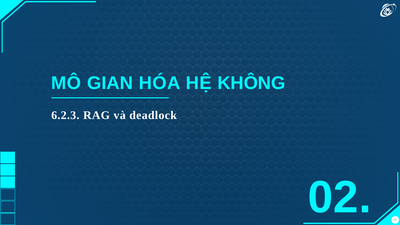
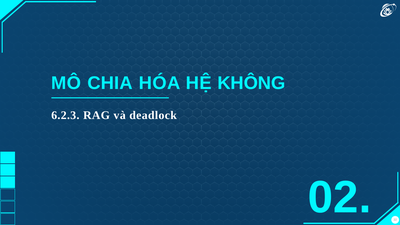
GIAN: GIAN -> CHIA (110, 83)
